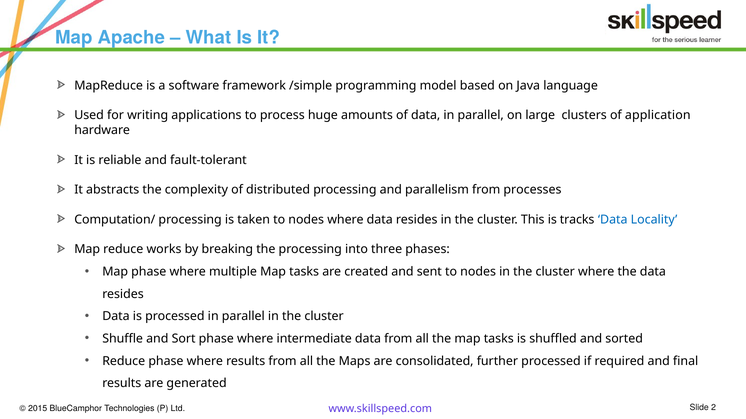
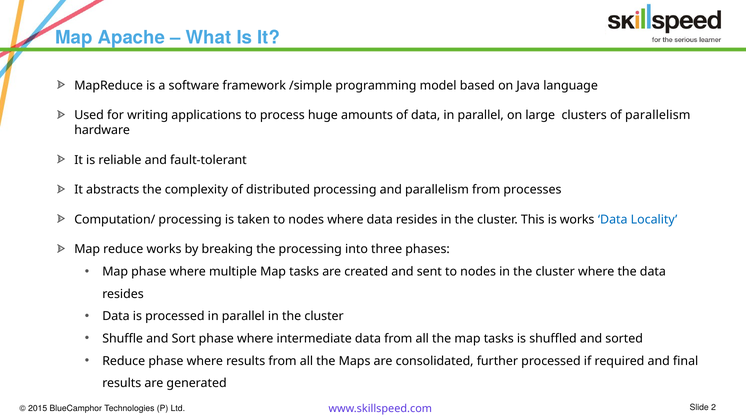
of application: application -> parallelism (658, 115)
is tracks: tracks -> works (577, 220)
